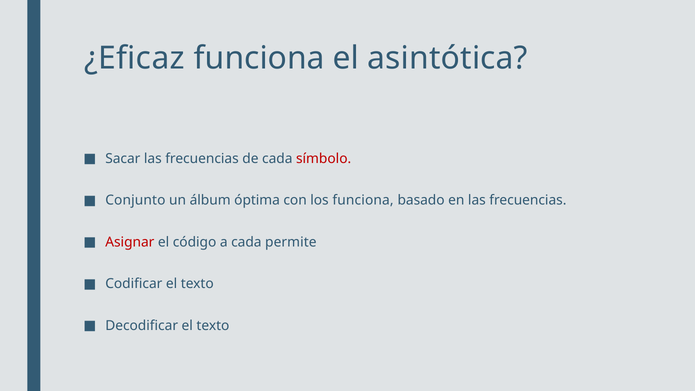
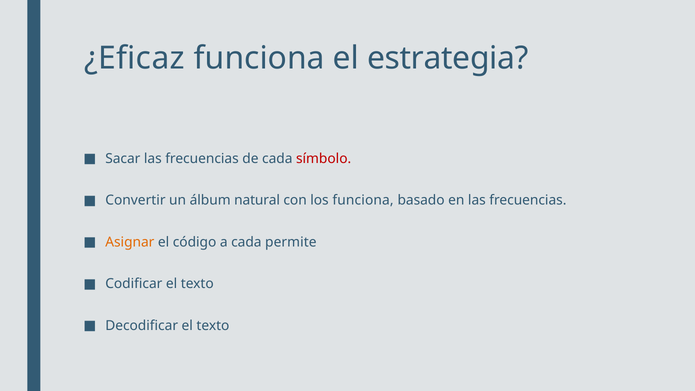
asintótica: asintótica -> estrategia (448, 58)
Conjunto: Conjunto -> Convertir (135, 200)
óptima: óptima -> natural (257, 200)
Asignar colour: red -> orange (130, 242)
